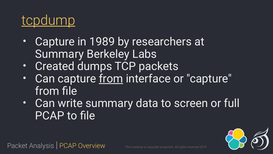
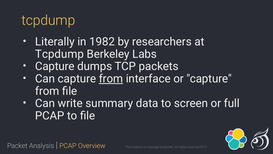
tcpdump underline: present -> none (48, 20)
Capture: Capture -> Literally (55, 42)
1989: 1989 -> 1982 (102, 42)
Summary: Summary -> Tcpdump (60, 54)
Created: Created -> Capture (55, 66)
